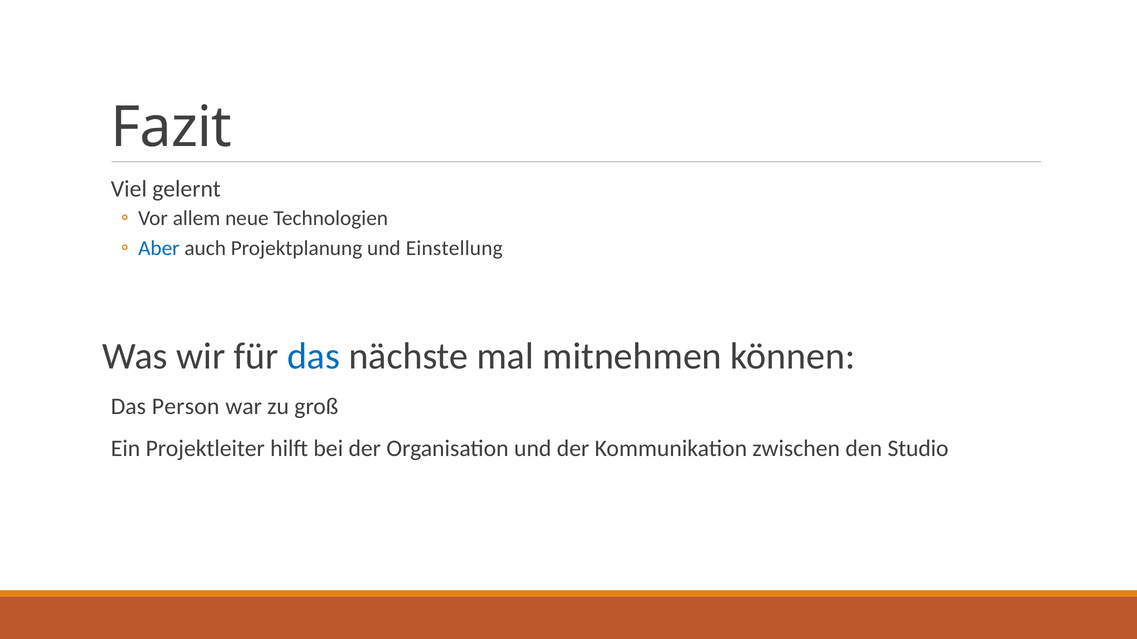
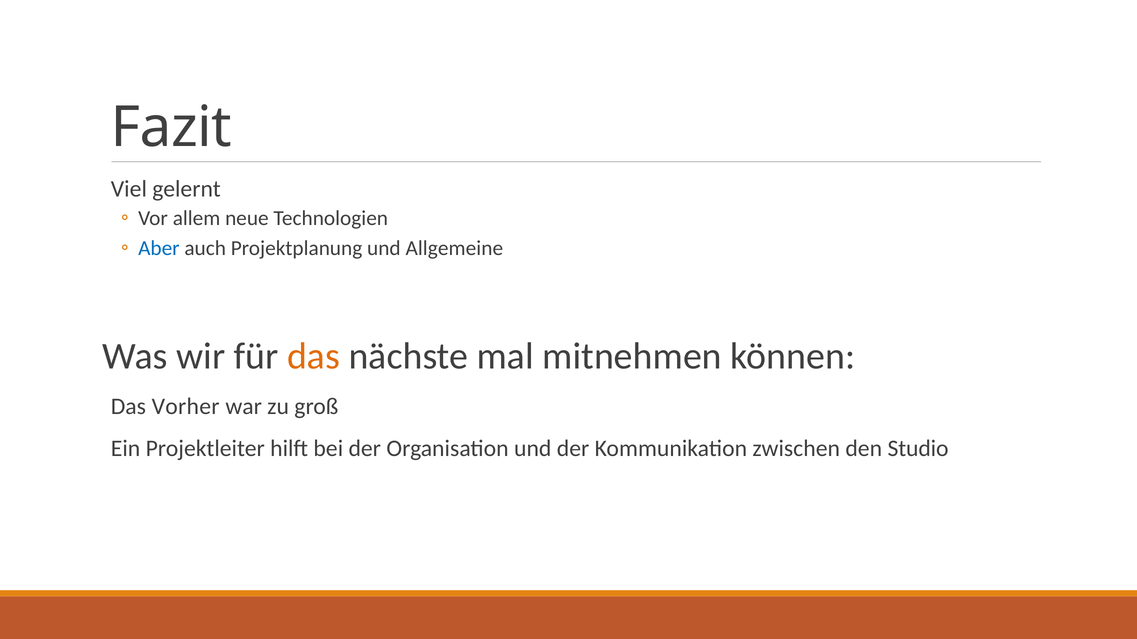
Einstellung: Einstellung -> Allgemeine (454, 248)
das colour: blue -> orange (313, 357)
Person: Person -> Vorher (186, 407)
